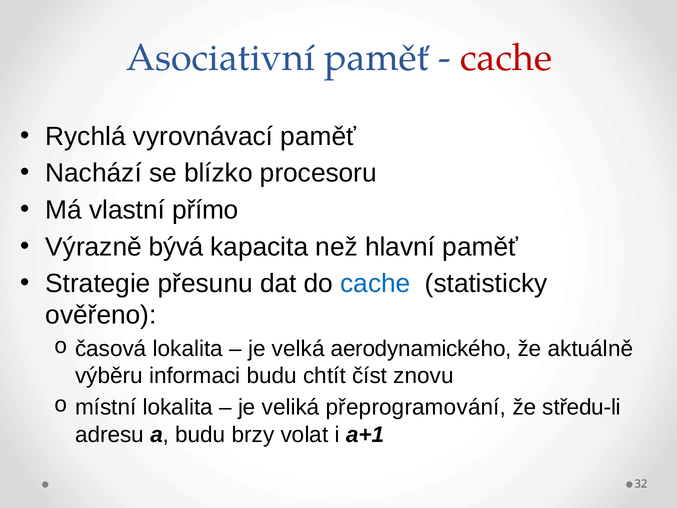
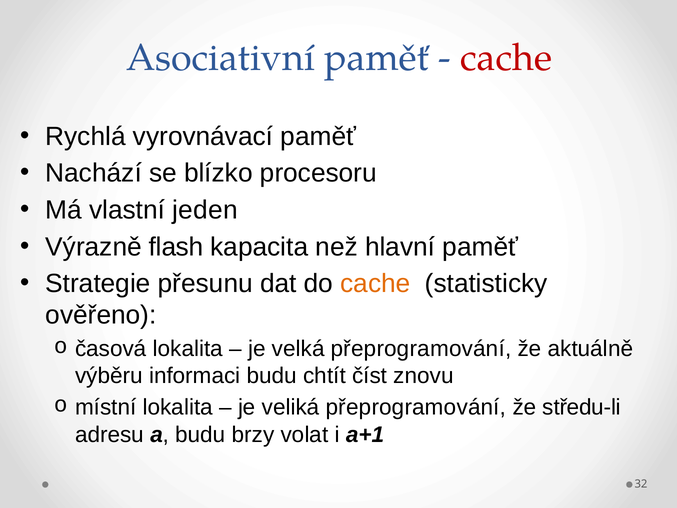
přímo: přímo -> jeden (205, 210)
bývá: bývá -> flash (176, 247)
cache colour: blue -> orange (375, 284)
velká aerodynamického: aerodynamického -> přeprogramování (421, 349)
